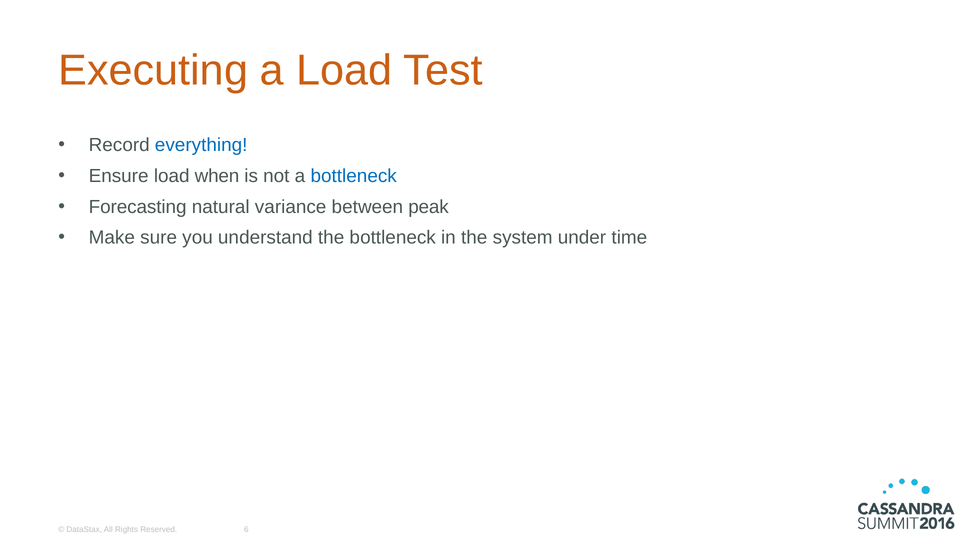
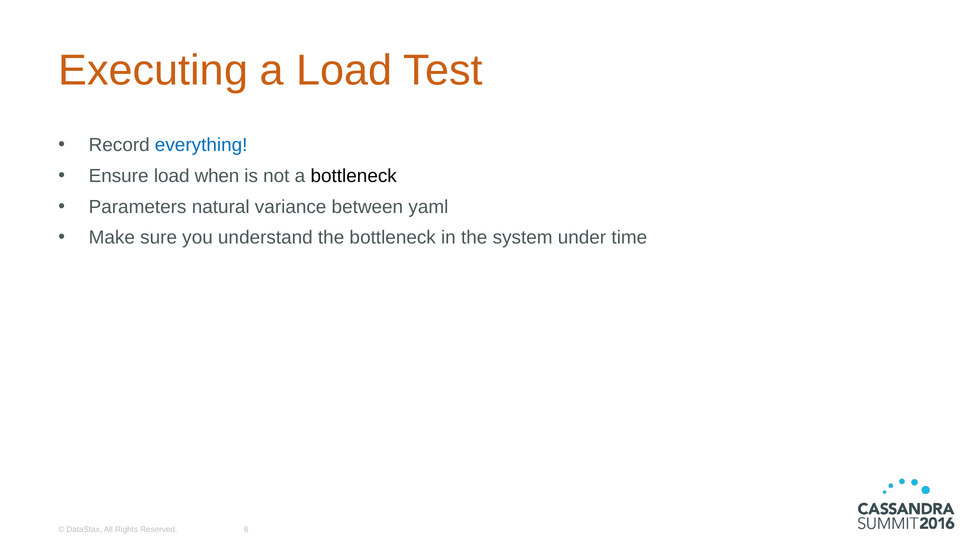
bottleneck colour: blue -> black (354, 176)
Forecasting: Forecasting -> Parameters (138, 207)
peak: peak -> yaml (428, 207)
